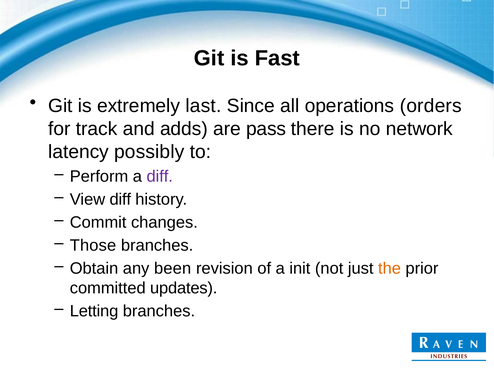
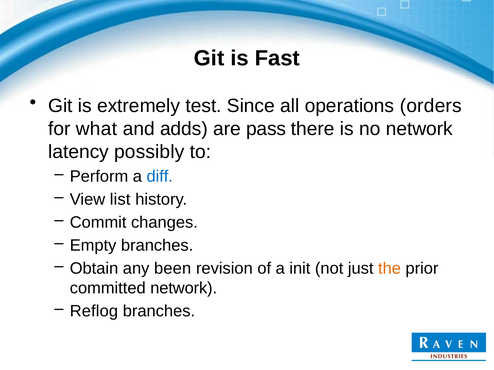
last: last -> test (204, 106)
track: track -> what (97, 129)
diff colour: purple -> blue (160, 177)
View diff: diff -> list (120, 200)
Those: Those -> Empty (93, 246)
committed updates: updates -> network (184, 289)
Letting: Letting -> Reflog (94, 312)
